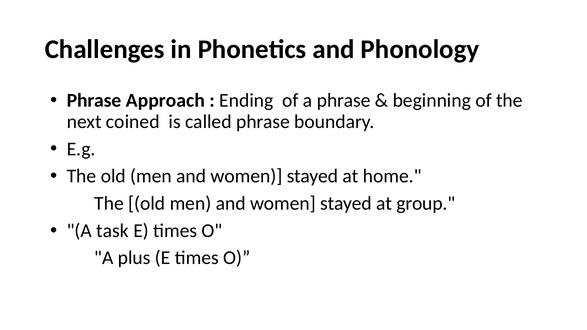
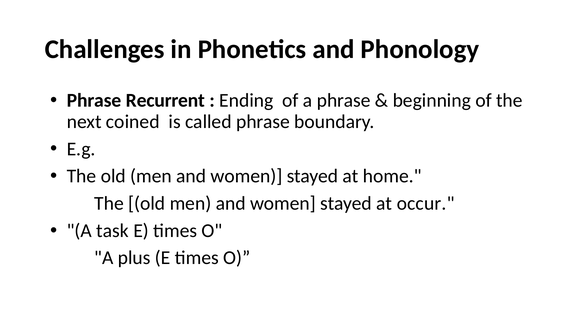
Approach: Approach -> Recurrent (165, 101)
group: group -> occur (426, 203)
